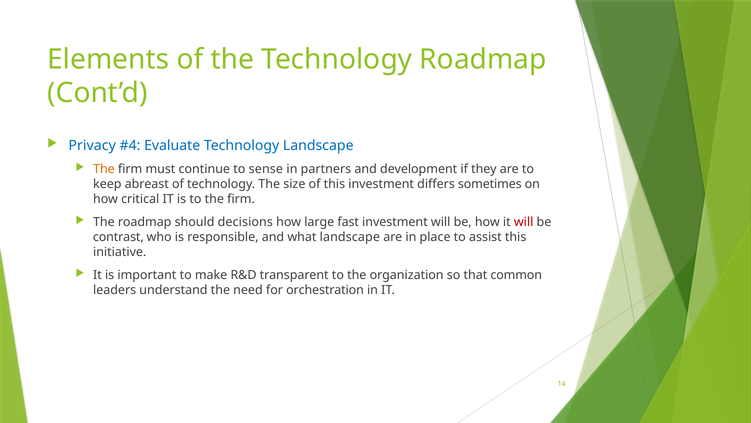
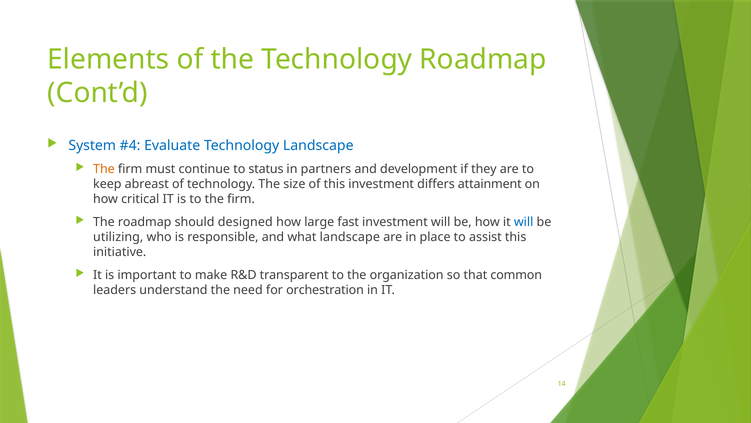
Privacy: Privacy -> System (92, 145)
sense: sense -> status (266, 169)
sometimes: sometimes -> attainment (490, 184)
decisions: decisions -> designed (245, 222)
will colour: red -> blue (524, 222)
contrast: contrast -> utilizing (118, 237)
